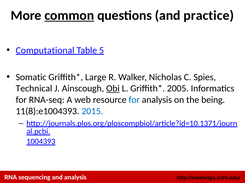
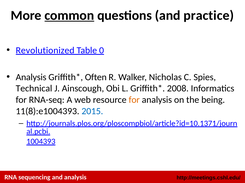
Computational: Computational -> Revolutionized (45, 50)
5: 5 -> 0 (102, 50)
Somatic: Somatic -> Analysis (31, 77)
Large: Large -> Often (96, 77)
Obi underline: present -> none (113, 89)
2005: 2005 -> 2008 (178, 89)
for colour: blue -> orange (134, 100)
